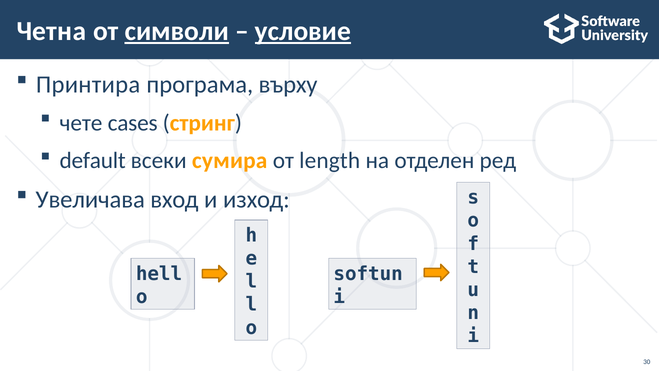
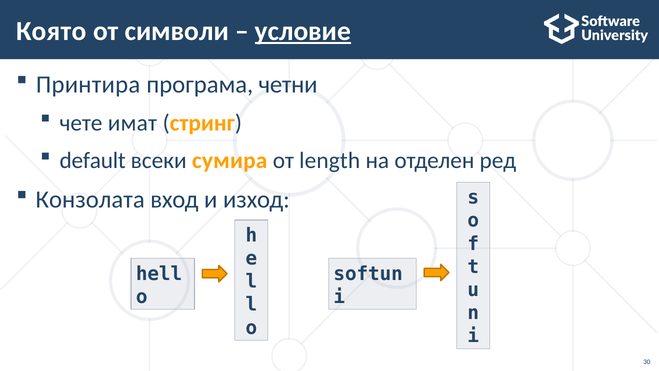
Четна: Четна -> Която (51, 31)
символи underline: present -> none (177, 31)
върху: върху -> четни (288, 85)
cases: cases -> имат (132, 123)
Увеличава: Увеличава -> Конзолата (90, 199)
